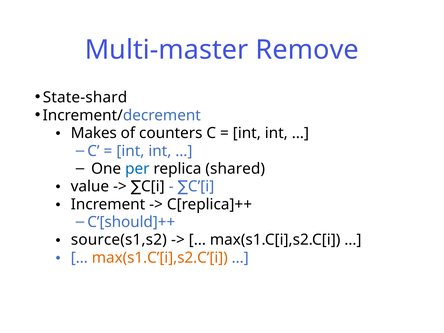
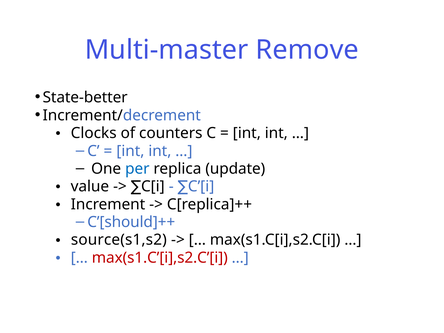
State-shard: State-shard -> State-better (85, 98)
Makes: Makes -> Clocks (94, 133)
shared: shared -> update (235, 169)
max(s1.C’[i],s2.C’[i colour: orange -> red (160, 258)
